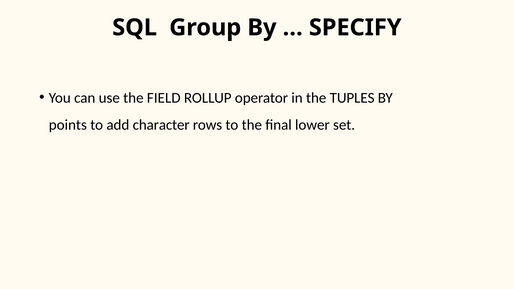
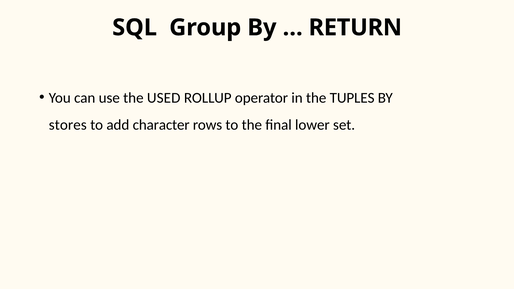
SPECIFY: SPECIFY -> RETURN (355, 28)
FIELD: FIELD -> USED (164, 98)
points: points -> stores (68, 125)
